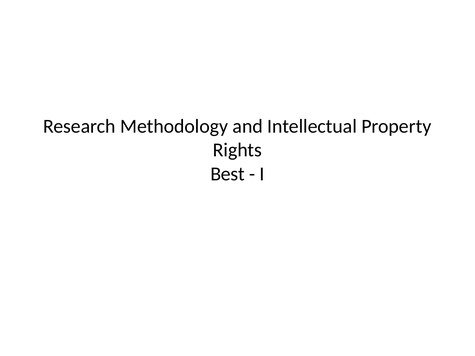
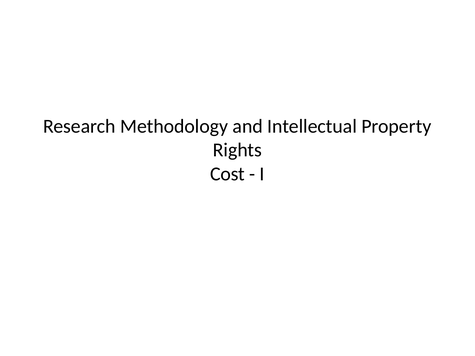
Best: Best -> Cost (228, 174)
